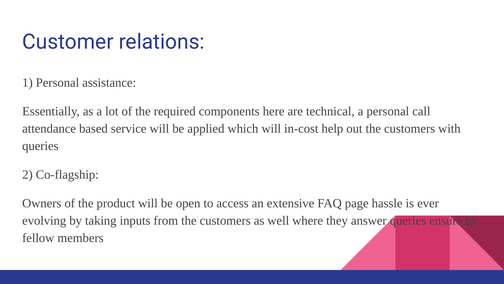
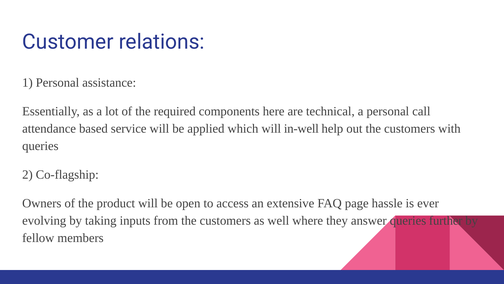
in-cost: in-cost -> in-well (301, 128)
ensure: ensure -> further (446, 220)
